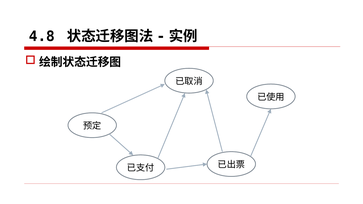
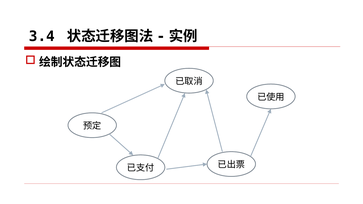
4.8: 4.8 -> 3.4 (42, 36)
